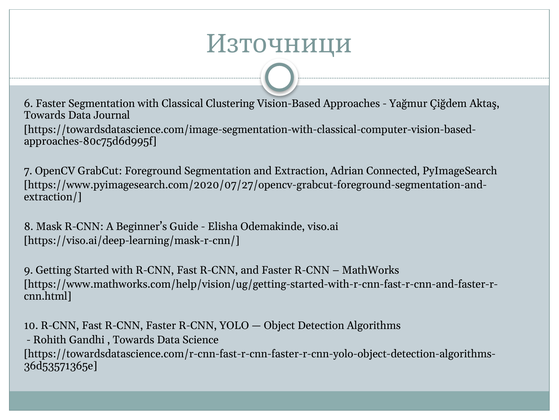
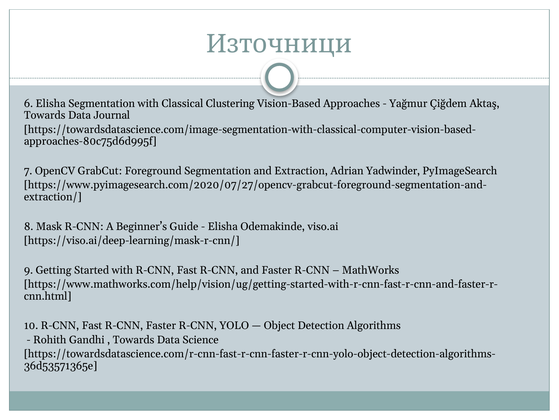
6 Faster: Faster -> Elisha (51, 103)
Connected: Connected -> Yadwinder (393, 171)
